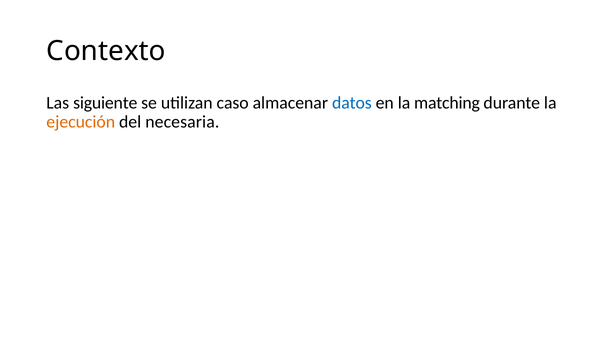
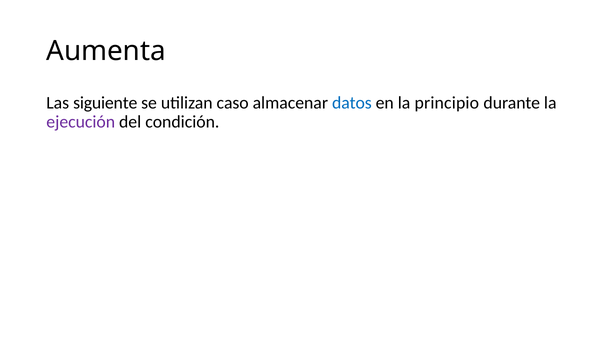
Contexto: Contexto -> Aumenta (106, 51)
matching: matching -> principio (447, 103)
ejecución colour: orange -> purple (81, 122)
necesaria: necesaria -> condición (182, 122)
